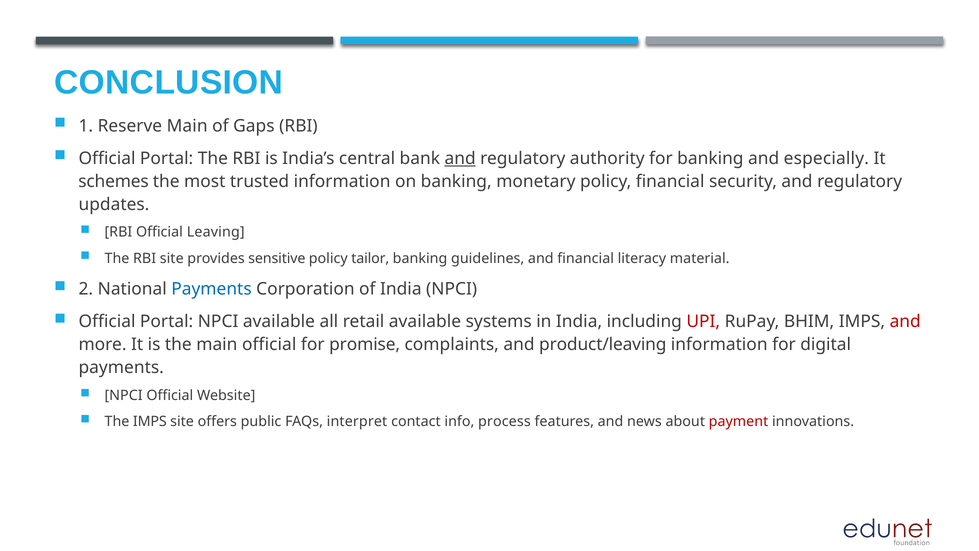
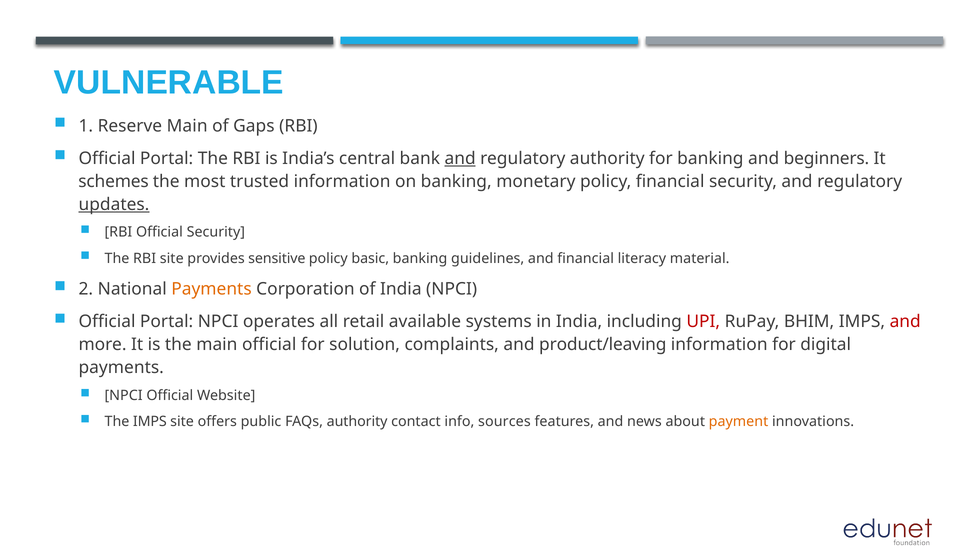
CONCLUSION: CONCLUSION -> VULNERABLE (169, 83)
especially: especially -> beginners (826, 158)
updates underline: none -> present (114, 204)
Official Leaving: Leaving -> Security (216, 232)
tailor: tailor -> basic (370, 258)
Payments colour: blue -> orange (211, 289)
NPCI available: available -> operates (279, 322)
promise: promise -> solution (365, 344)
FAQs interpret: interpret -> authority (357, 421)
process: process -> sources (504, 421)
payment colour: red -> orange (739, 421)
